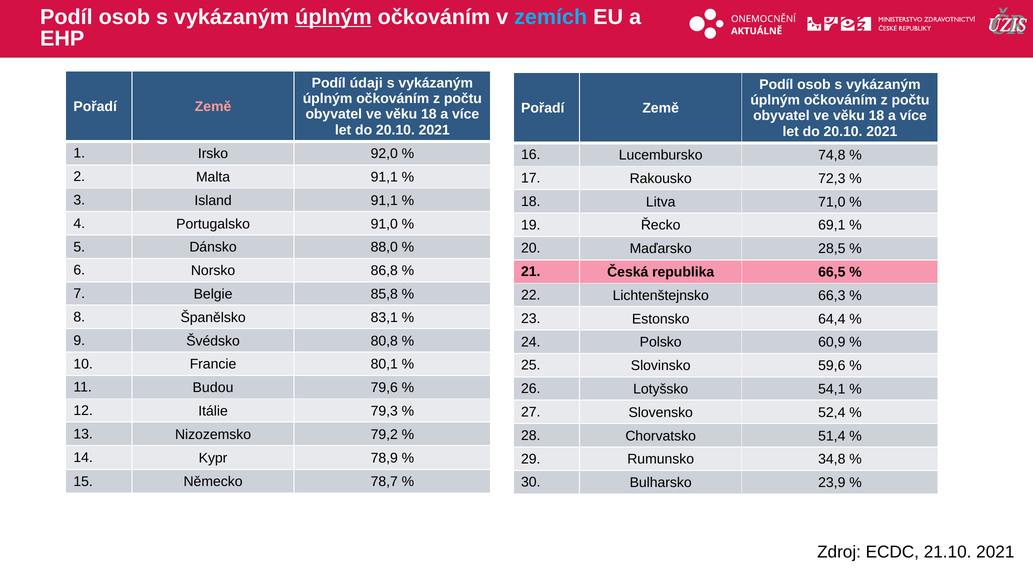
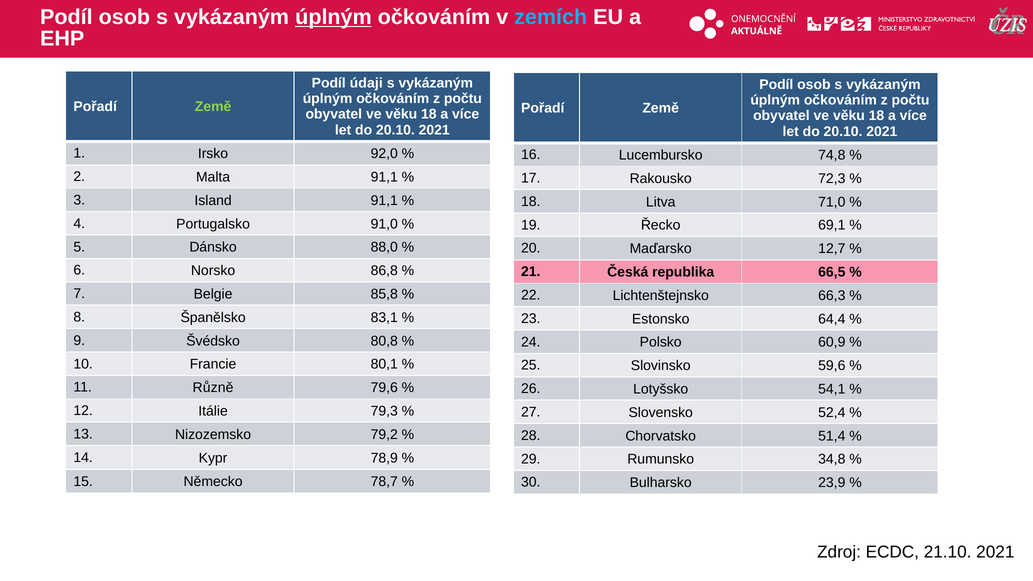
Země colour: pink -> light green (213, 107)
28,5: 28,5 -> 12,7 (832, 249)
Budou: Budou -> Různě (213, 388)
